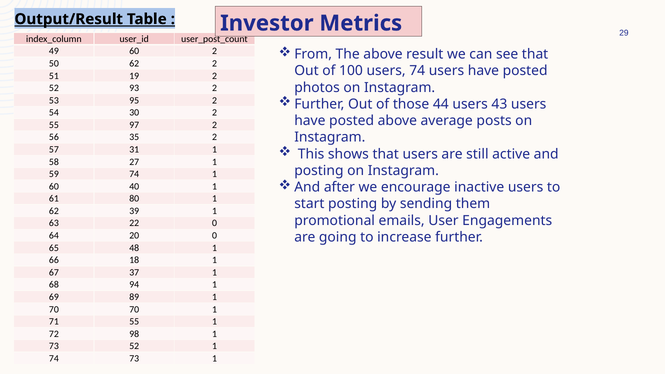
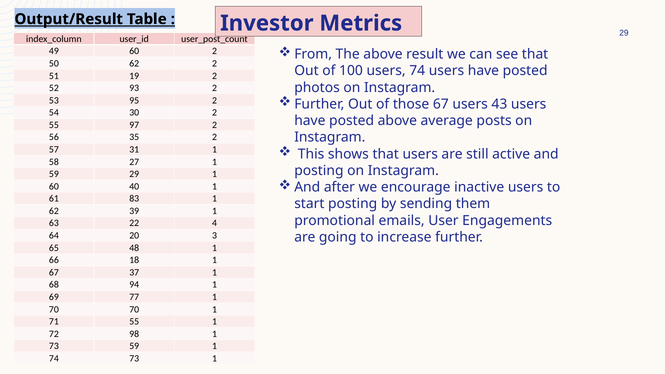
those 44: 44 -> 67 (441, 104)
59 74: 74 -> 29 (134, 174)
80: 80 -> 83 (134, 199)
22 0: 0 -> 4 (214, 223)
20 0: 0 -> 3 (214, 236)
89: 89 -> 77 (134, 297)
73 52: 52 -> 59 (134, 346)
